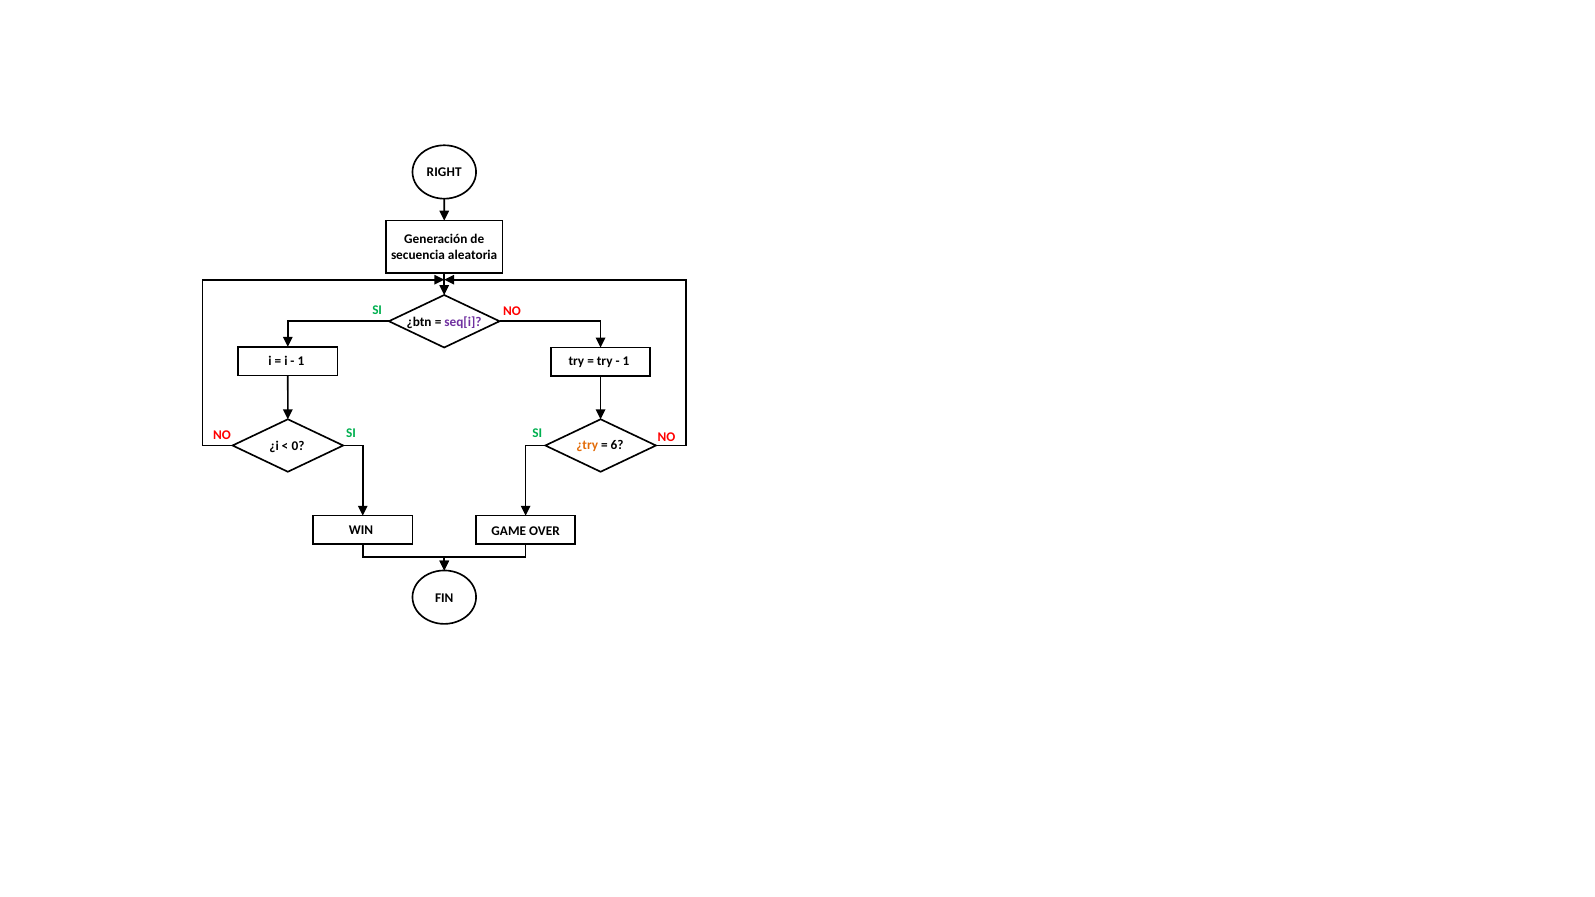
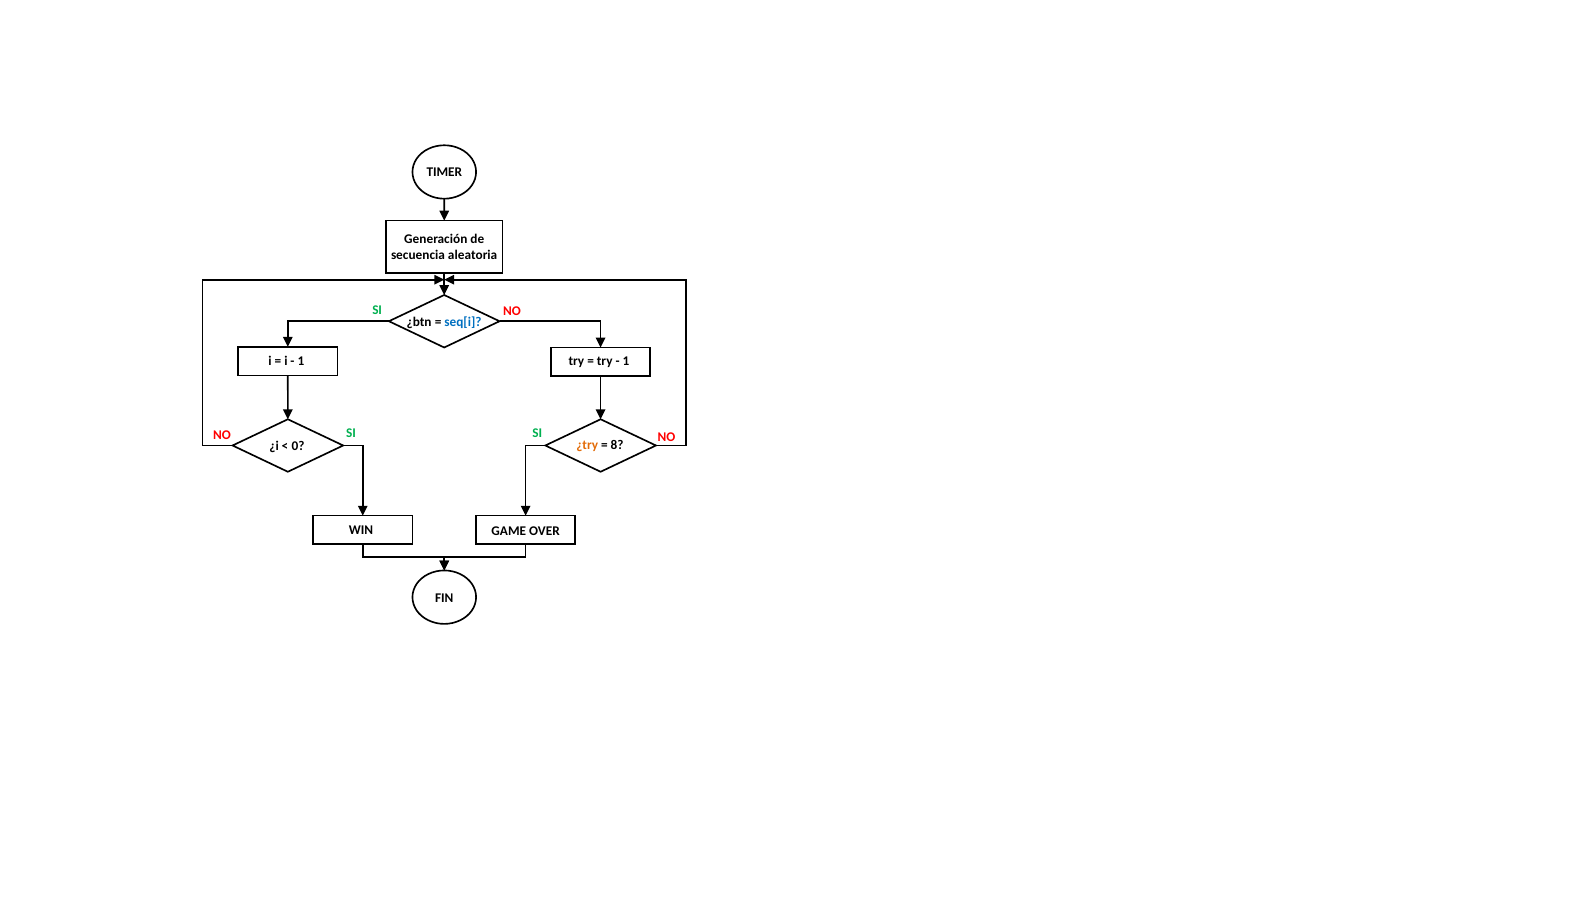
RIGHT: RIGHT -> TIMER (444, 172)
seq[i colour: purple -> blue (463, 322)
6: 6 -> 8 (617, 445)
